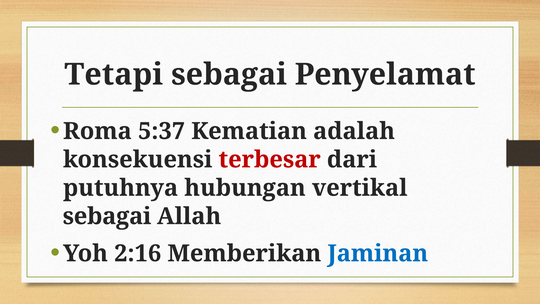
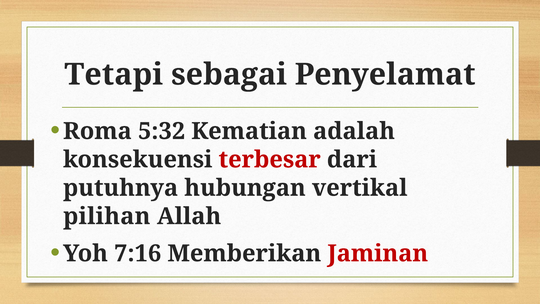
5:37: 5:37 -> 5:32 (162, 131)
sebagai: sebagai -> pilihan (107, 216)
2:16: 2:16 -> 7:16 (138, 253)
Jaminan colour: blue -> red (378, 253)
